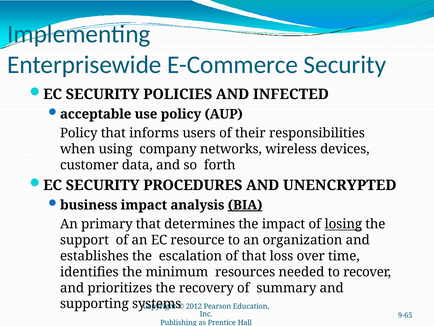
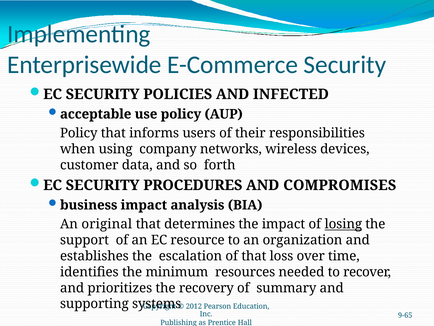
UNENCRYPTED: UNENCRYPTED -> COMPROMISES (340, 185)
BIA underline: present -> none (245, 205)
primary: primary -> original (107, 224)
